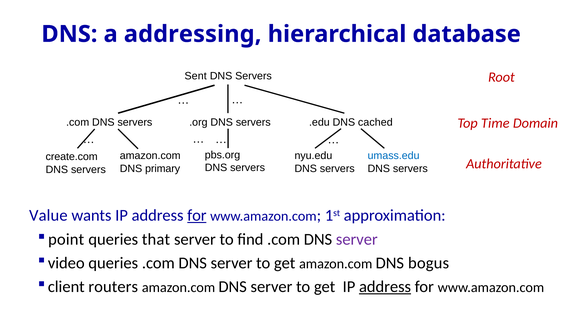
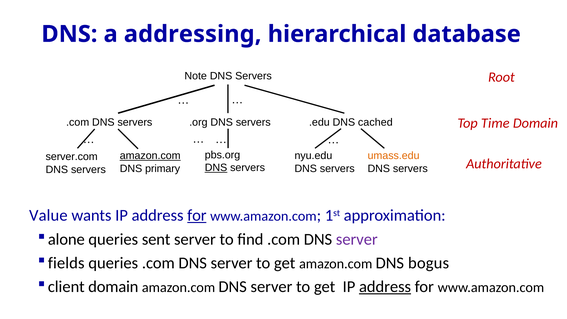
Sent: Sent -> Note (196, 76)
amazon.com underline: none -> present (150, 156)
umass.edu colour: blue -> orange (394, 156)
create.com: create.com -> server.com (72, 157)
DNS underline: none -> present (216, 168)
point: point -> alone (66, 239)
that: that -> sent (156, 239)
video: video -> fields (66, 263)
client routers: routers -> domain (113, 287)
